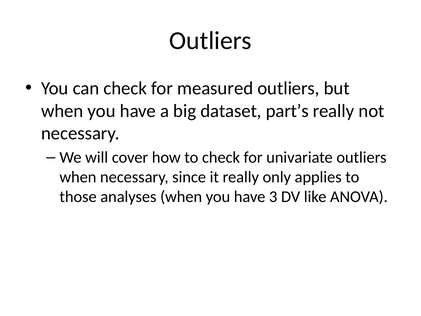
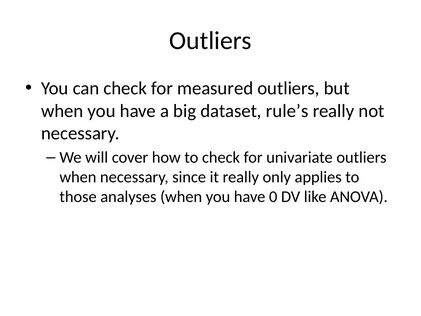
part’s: part’s -> rule’s (287, 111)
3: 3 -> 0 (273, 197)
